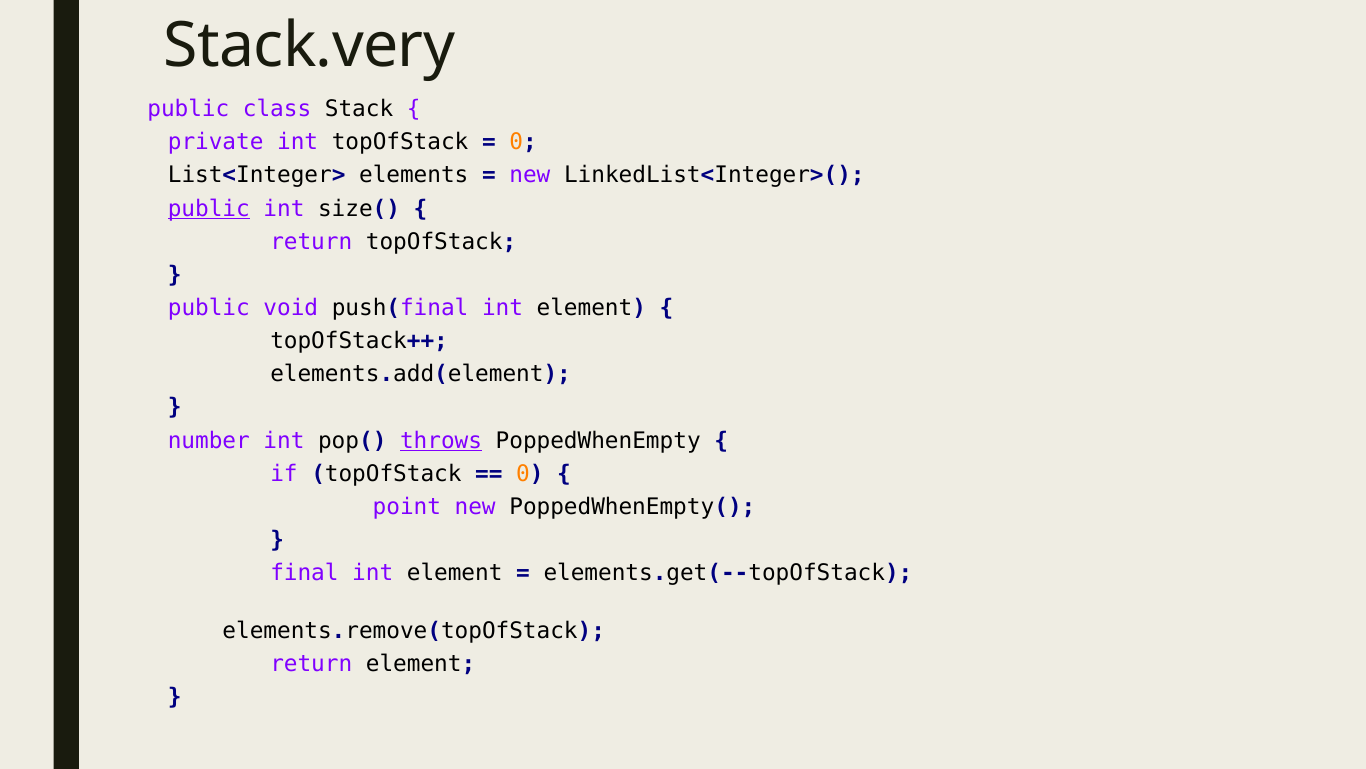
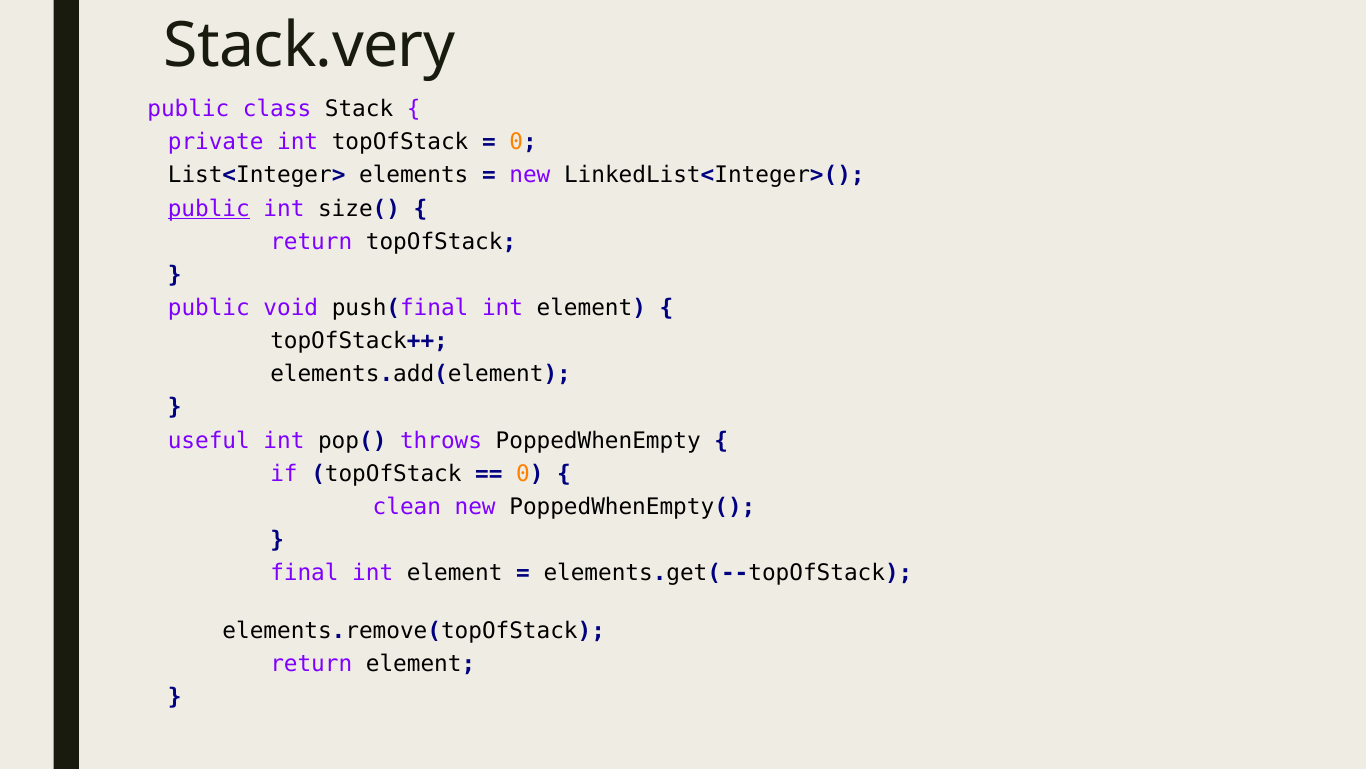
number: number -> useful (209, 440)
throws underline: present -> none (441, 440)
point: point -> clean (407, 506)
